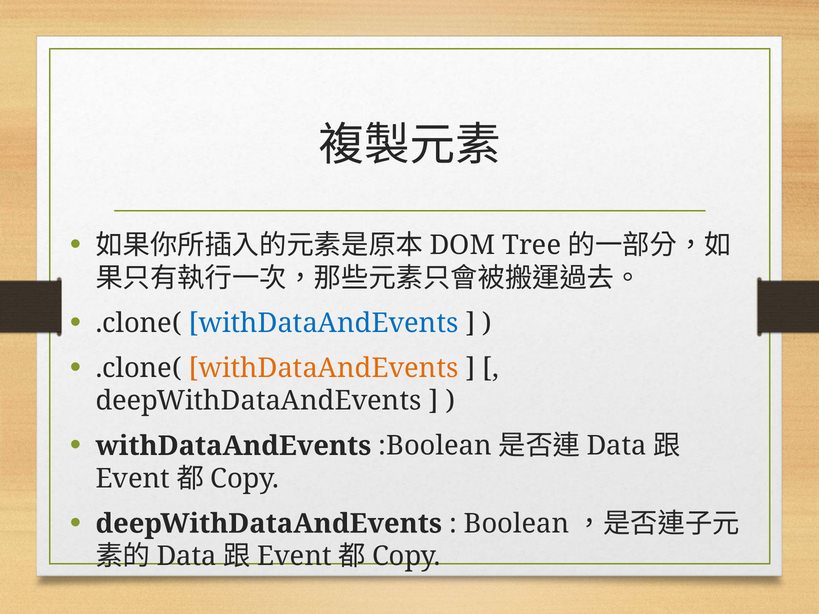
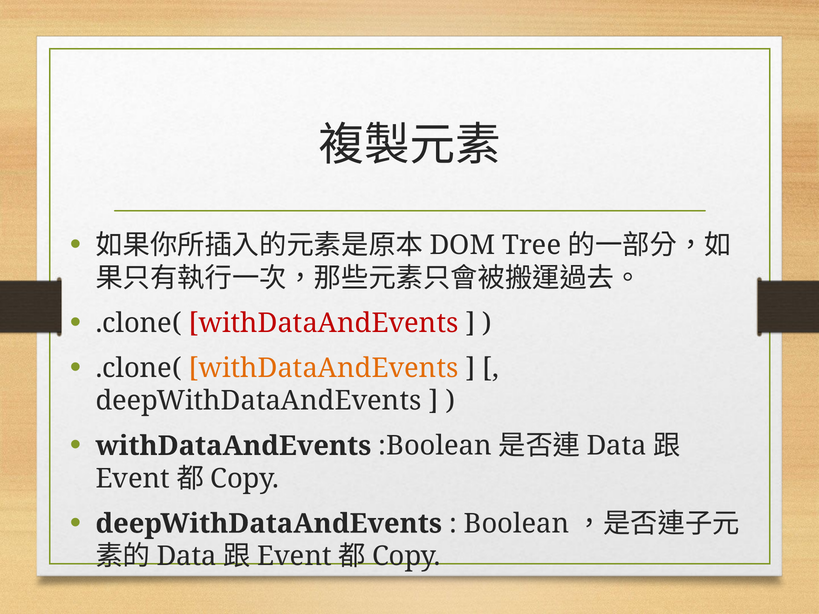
withDataAndEvents colour: blue -> red (324, 323)
